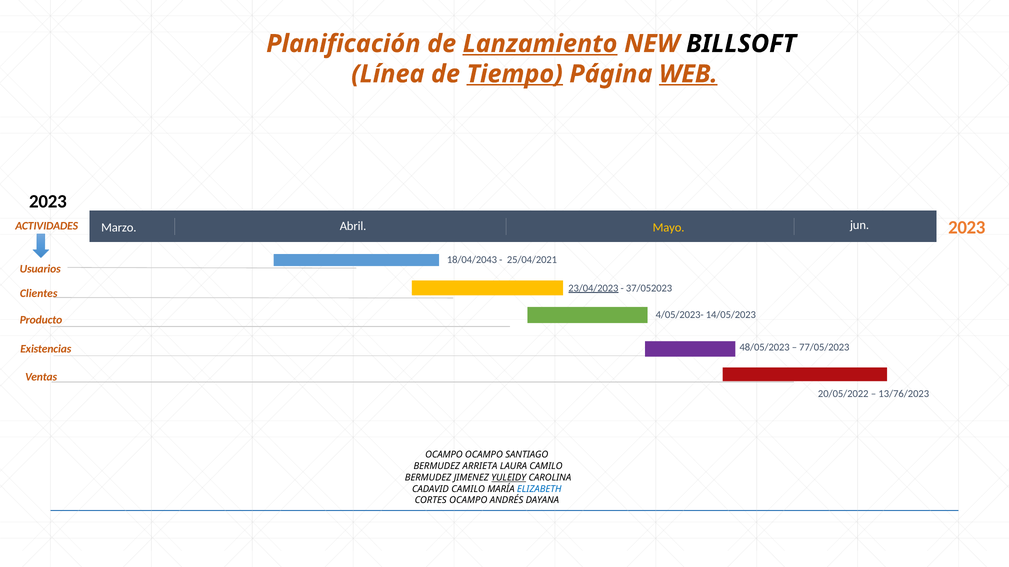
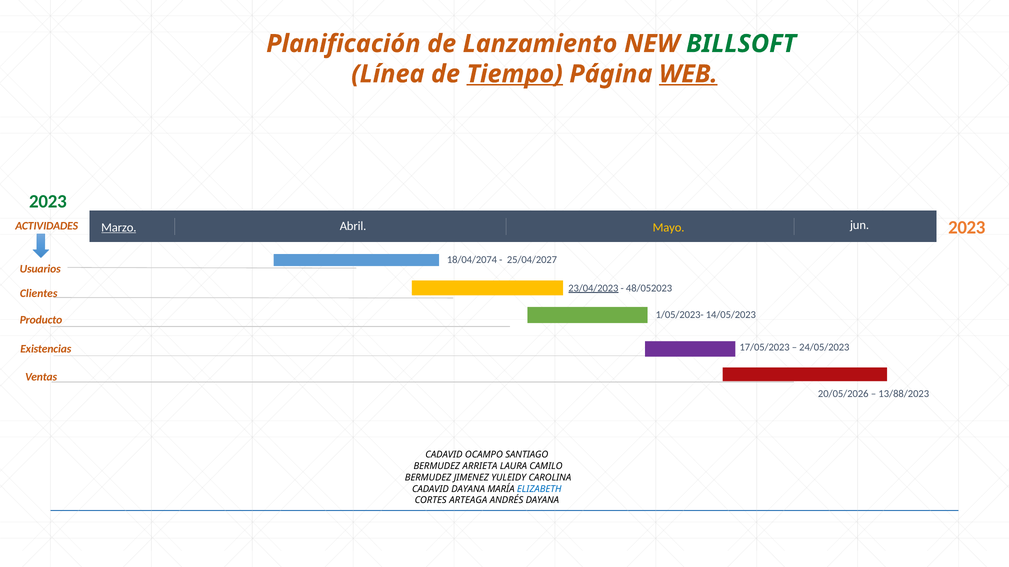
Lanzamiento underline: present -> none (540, 44)
BILLSOFT colour: black -> green (741, 44)
2023 colour: black -> green (48, 202)
Marzo underline: none -> present (119, 228)
18/04/2043: 18/04/2043 -> 18/04/2074 (472, 260)
25/04/2021: 25/04/2021 -> 25/04/2027 (532, 260)
37/052023: 37/052023 -> 48/052023 (649, 288)
4/05/2023-: 4/05/2023- -> 1/05/2023- (680, 315)
48/05/2023: 48/05/2023 -> 17/05/2023 (765, 348)
77/05/2023: 77/05/2023 -> 24/05/2023 (824, 348)
20/05/2022: 20/05/2022 -> 20/05/2026 (843, 394)
13/76/2023: 13/76/2023 -> 13/88/2023 (904, 394)
OCAMPO: OCAMPO -> CADAVID (444, 455)
YULEIDY underline: present -> none (509, 478)
CADAVID CAMILO: CAMILO -> DAYANA (468, 489)
CORTES OCAMPO: OCAMPO -> ARTEAGA (468, 501)
